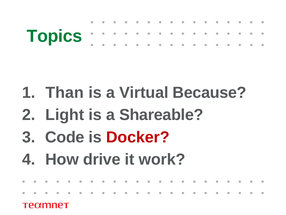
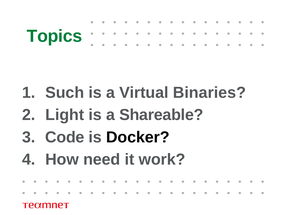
Than: Than -> Such (65, 92)
Because: Because -> Binaries (209, 92)
Docker colour: red -> black (138, 137)
drive: drive -> need (102, 159)
